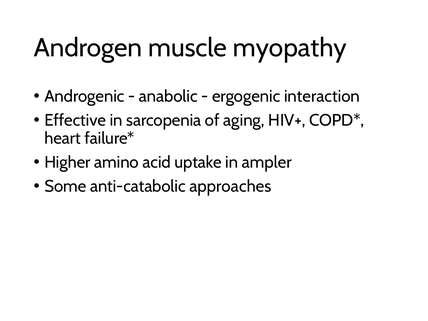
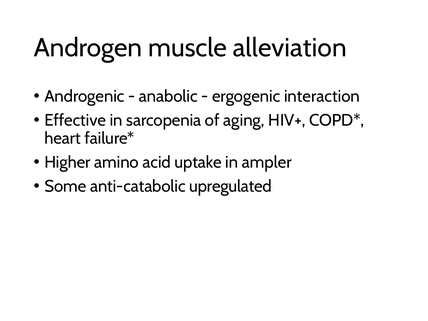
myopathy: myopathy -> alleviation (290, 48)
approaches: approaches -> upregulated (231, 186)
